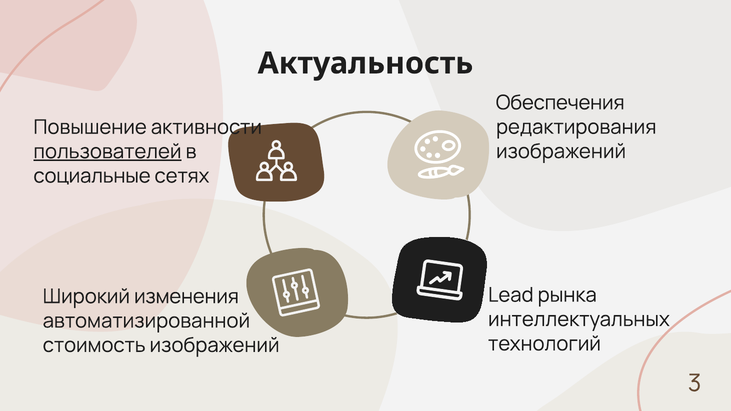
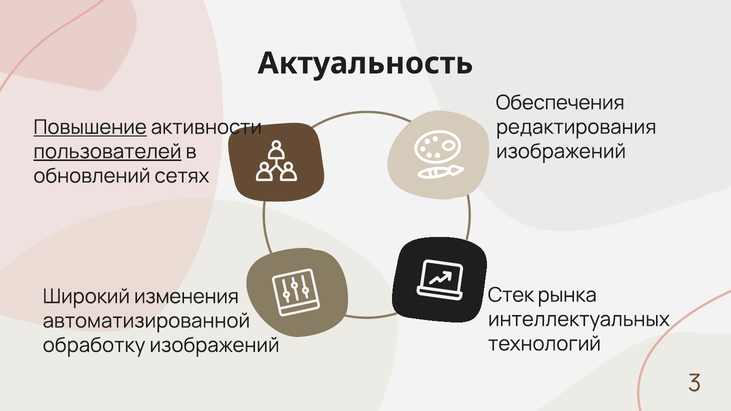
Повышение underline: none -> present (90, 127)
социальные: социальные -> обновлений (92, 176)
Lead: Lead -> Стек (511, 295)
стоимость: стоимость -> обработку (94, 345)
